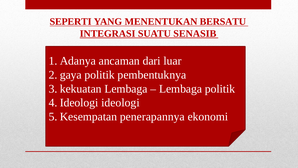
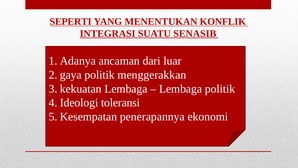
BERSATU: BERSATU -> KONFLIK (223, 22)
pembentuknya: pembentuknya -> menggerakkan (152, 75)
ideologi: ideologi -> toleransi (121, 102)
